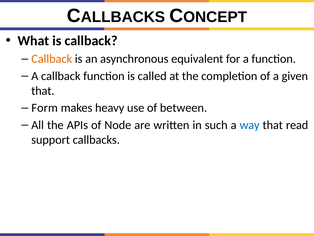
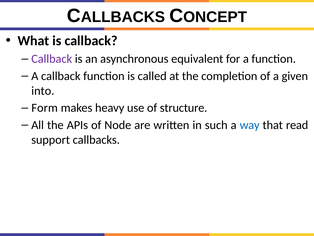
Callback colour: orange -> purple (52, 59)
that: that -> into (43, 91)
between: between -> structure (184, 108)
